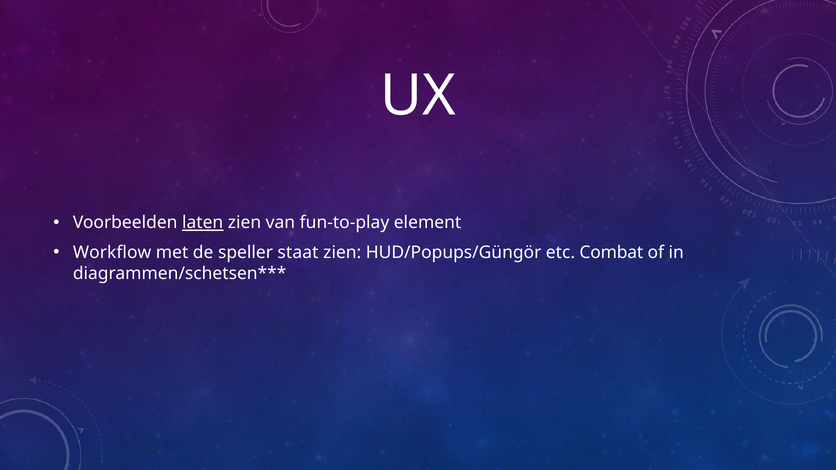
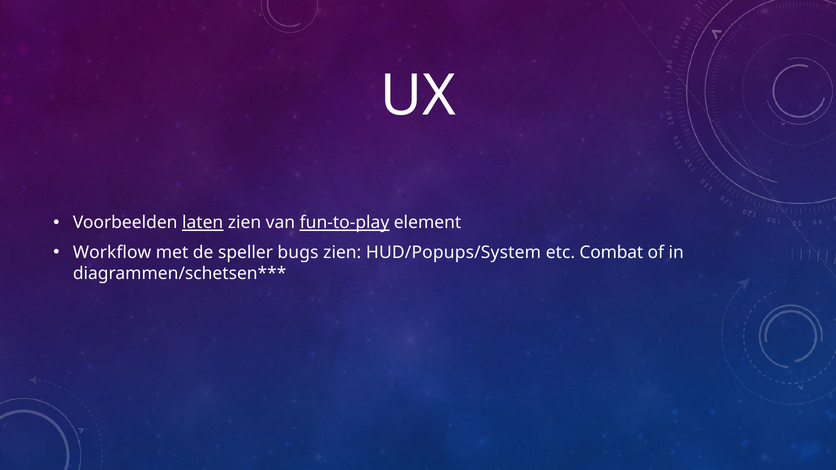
fun-to-play underline: none -> present (345, 223)
staat: staat -> bugs (298, 253)
HUD/Popups/Güngör: HUD/Popups/Güngör -> HUD/Popups/System (453, 253)
